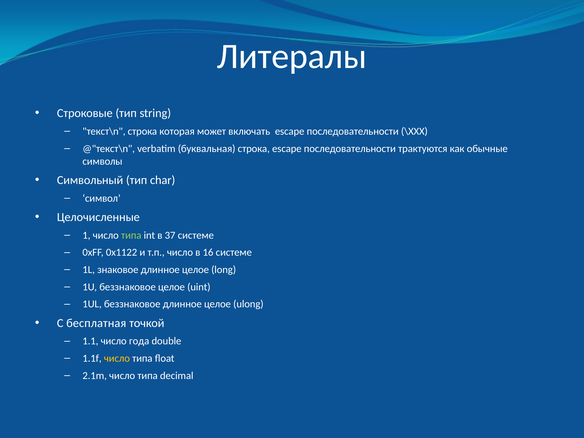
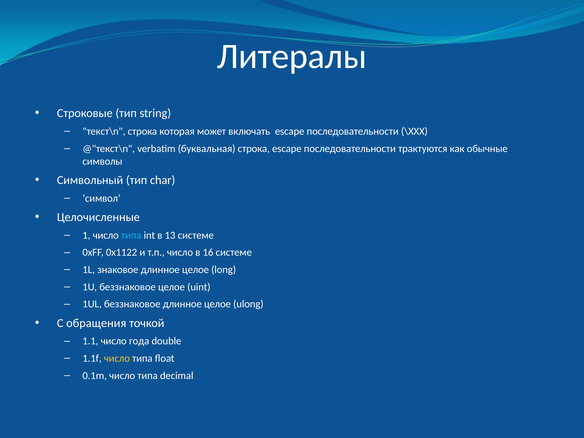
типа colour: light green -> light blue (131, 235)
37: 37 -> 13 (170, 235)
бесплатная: бесплатная -> обращения (96, 323)
2.1m: 2.1m -> 0.1m (95, 376)
